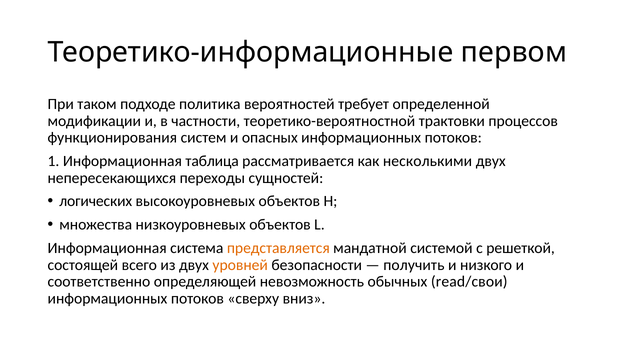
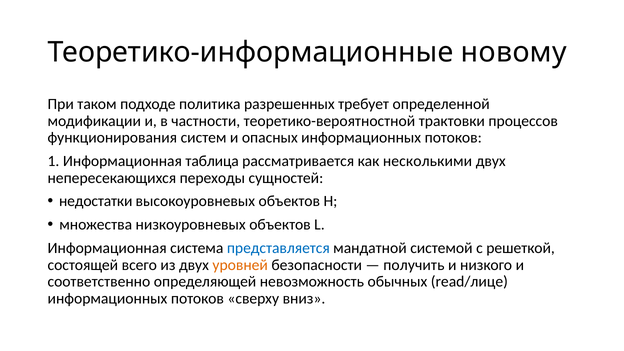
первом: первом -> новому (514, 52)
вероятностей: вероятностей -> разрешенных (289, 104)
логических: логических -> недостатки (96, 201)
представляется colour: orange -> blue (278, 248)
read/свои: read/свои -> read/лице (469, 282)
